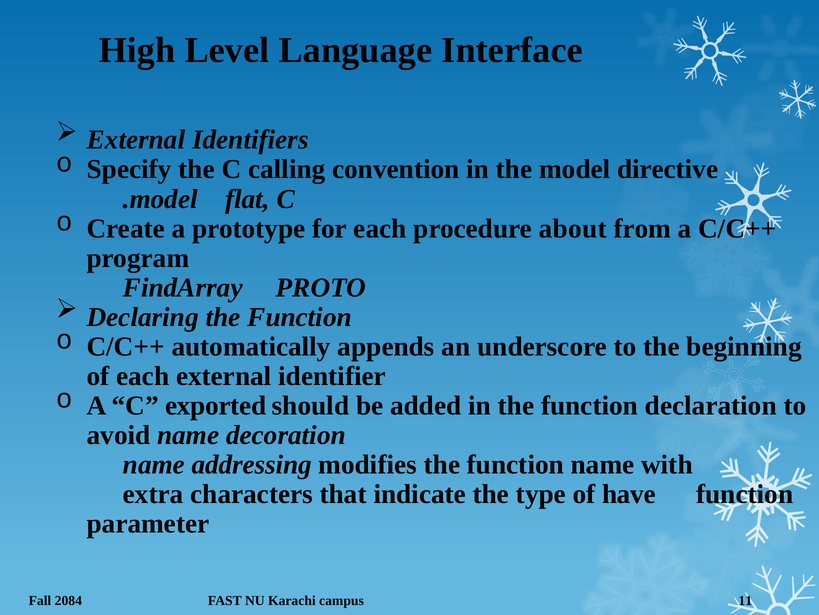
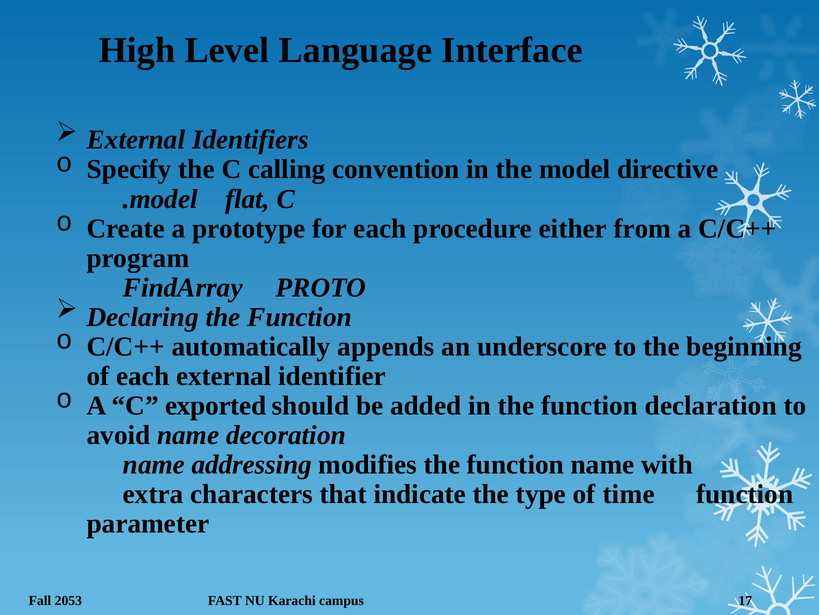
about: about -> either (573, 228)
have: have -> time (629, 493)
2084: 2084 -> 2053 (68, 600)
11: 11 -> 17 (745, 600)
